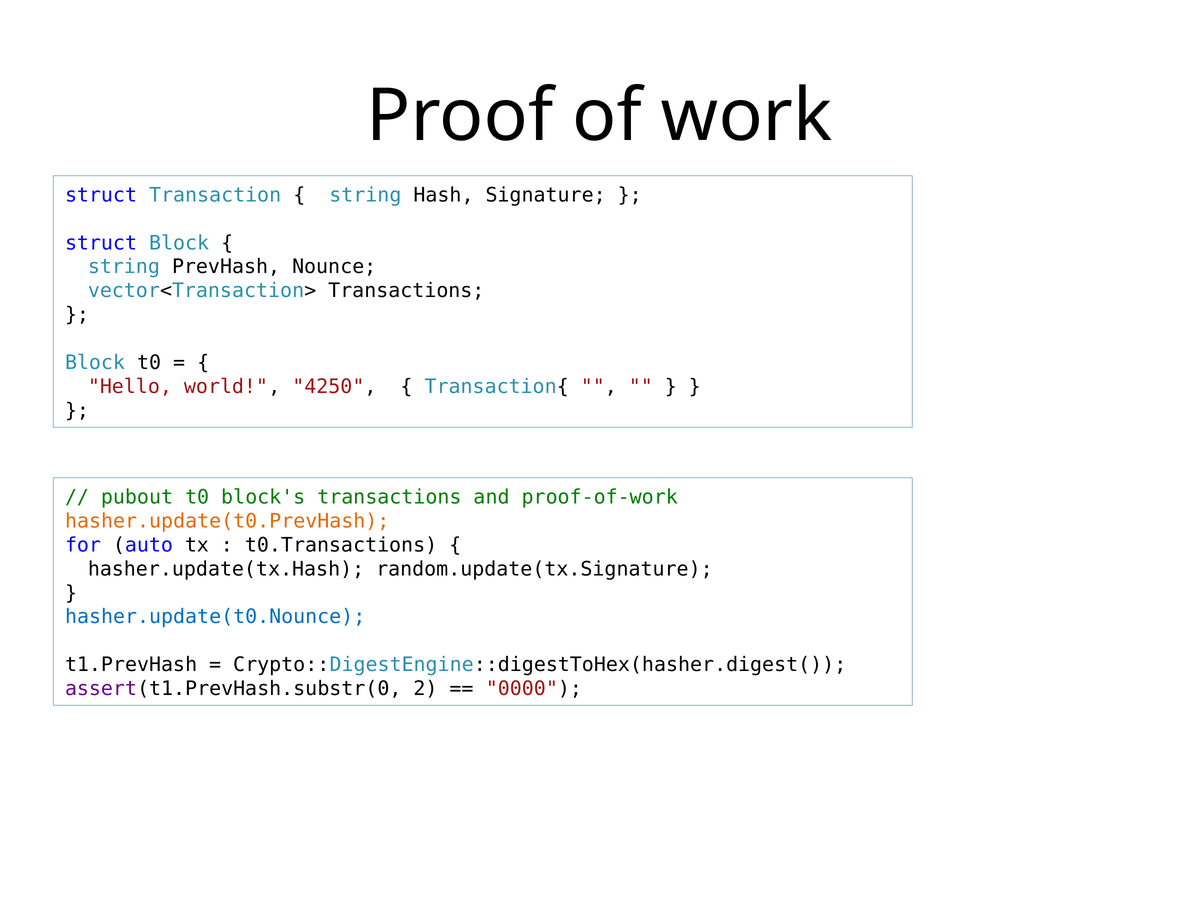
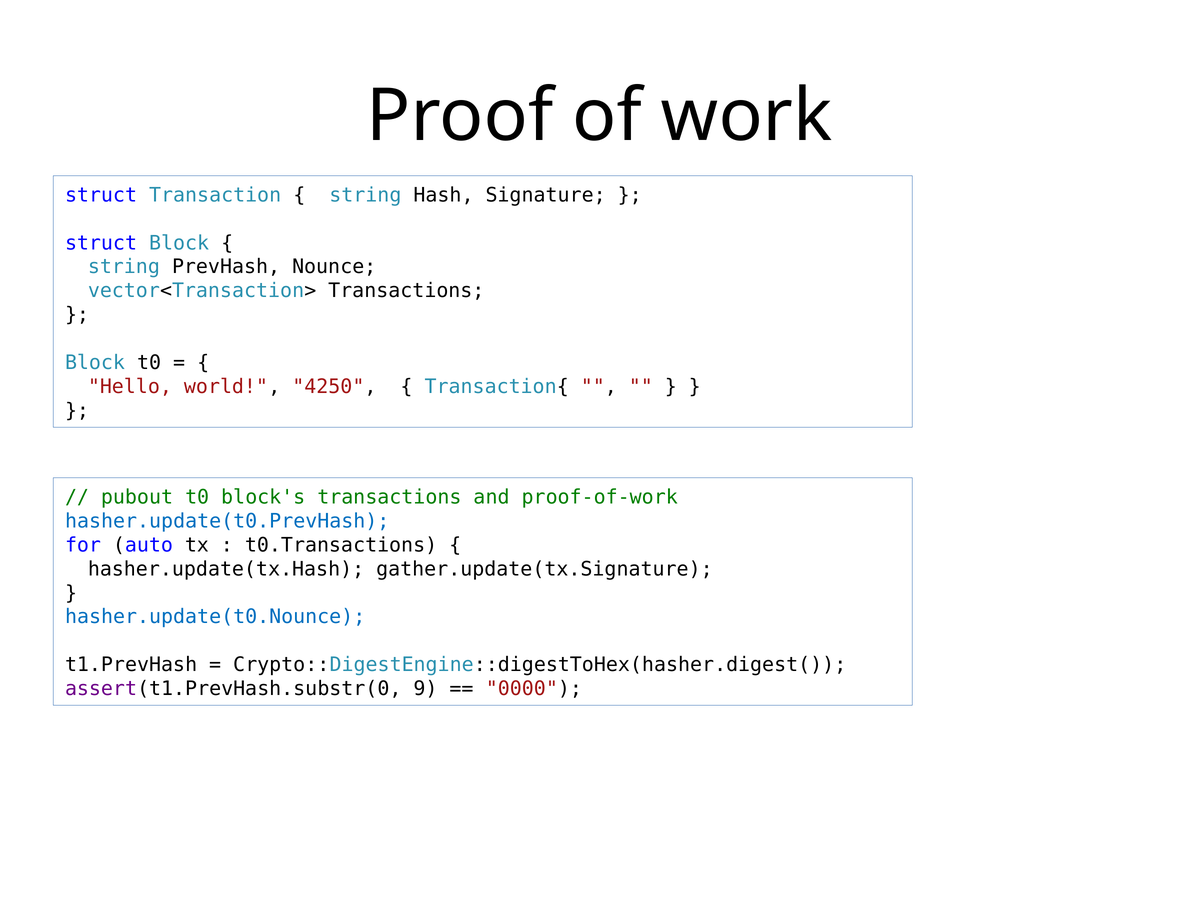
hasher.update(t0.PrevHash colour: orange -> blue (227, 521)
random.update(tx.Signature: random.update(tx.Signature -> gather.update(tx.Signature (544, 569)
2: 2 -> 9 (425, 689)
